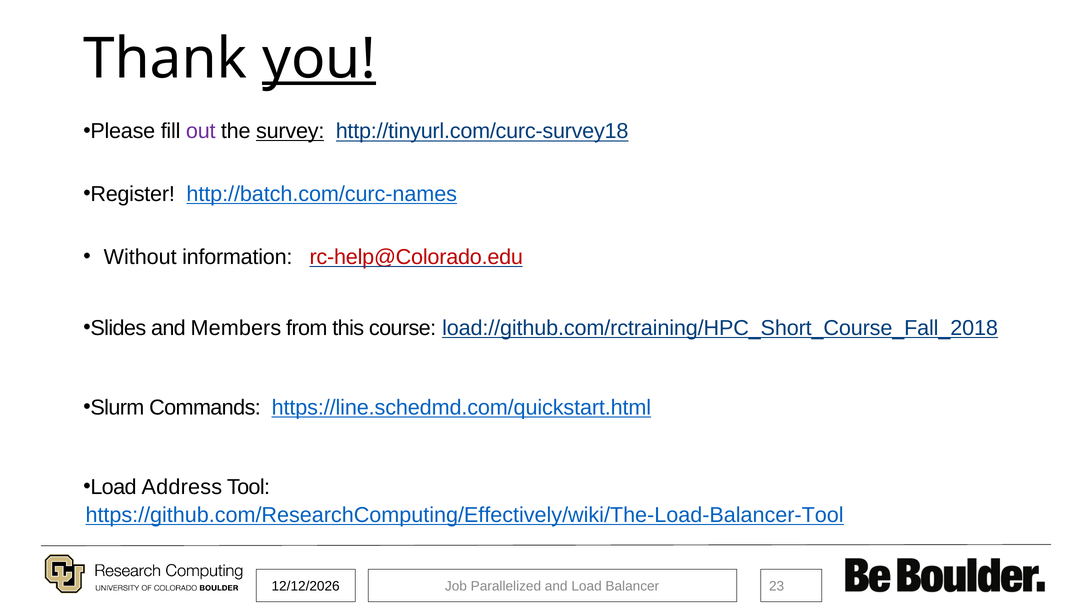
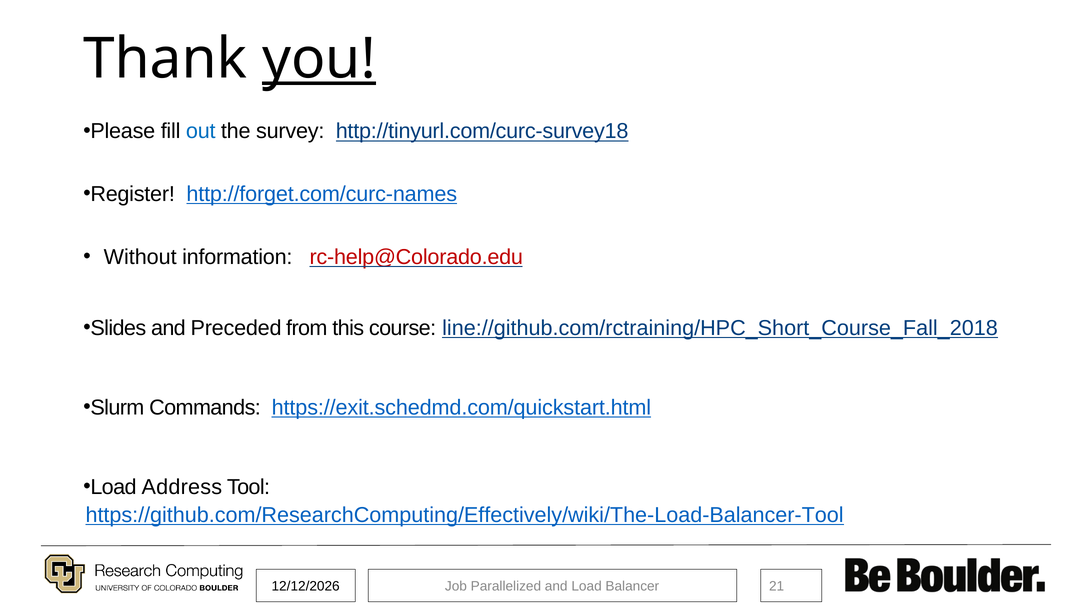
out colour: purple -> blue (201, 131)
survey underline: present -> none (290, 131)
http://batch.com/curc-names: http://batch.com/curc-names -> http://forget.com/curc-names (322, 194)
Members: Members -> Preceded (236, 328)
load://github.com/rctraining/HPC_Short_Course_Fall_2018: load://github.com/rctraining/HPC_Short_Course_Fall_2018 -> line://github.com/rctraining/HPC_Short_Course_Fall_2018 (720, 328)
https://line.schedmd.com/quickstart.html: https://line.schedmd.com/quickstart.html -> https://exit.schedmd.com/quickstart.html (461, 408)
23: 23 -> 21 (777, 587)
